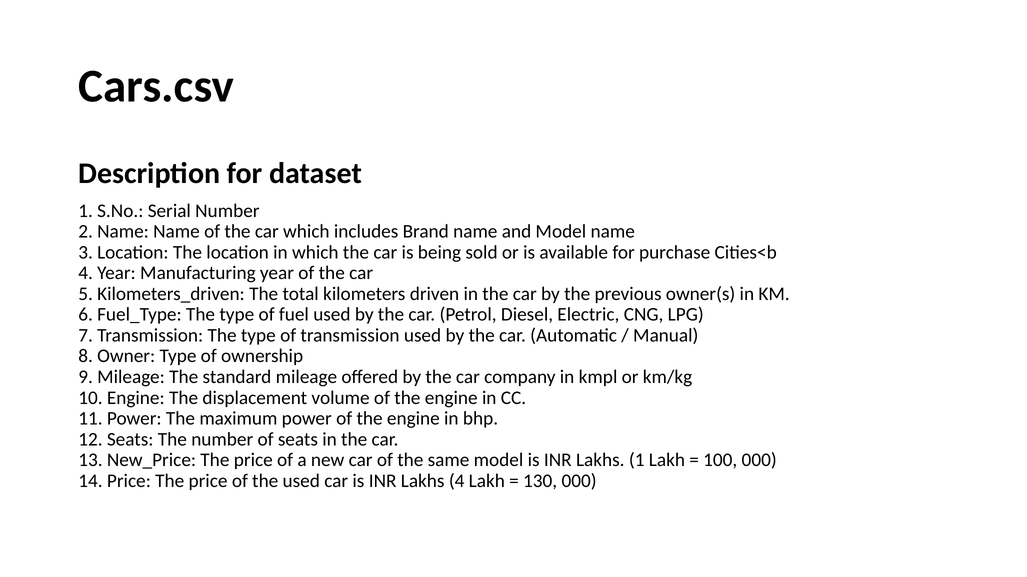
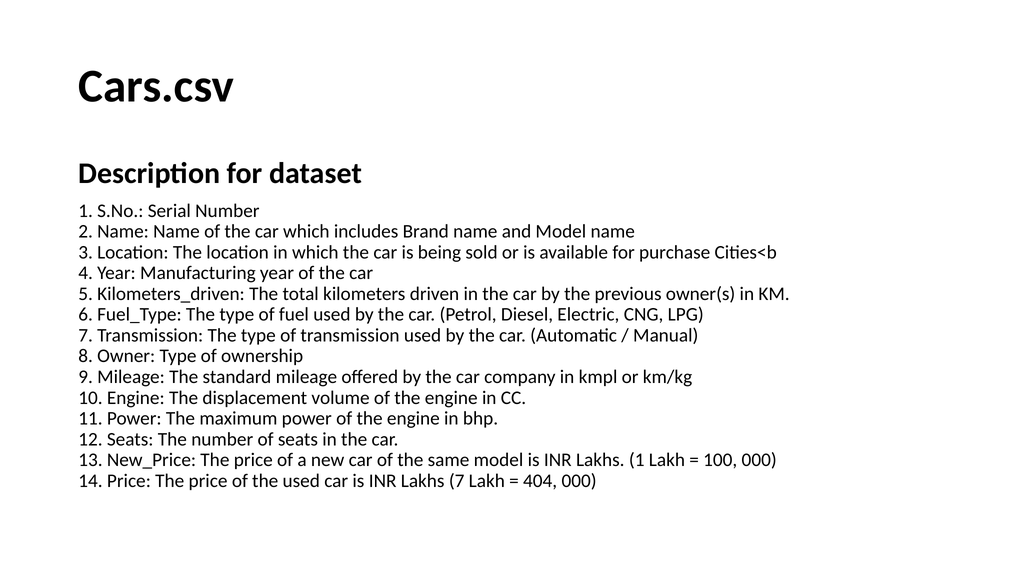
Lakhs 4: 4 -> 7 (457, 481)
130: 130 -> 404 (540, 481)
